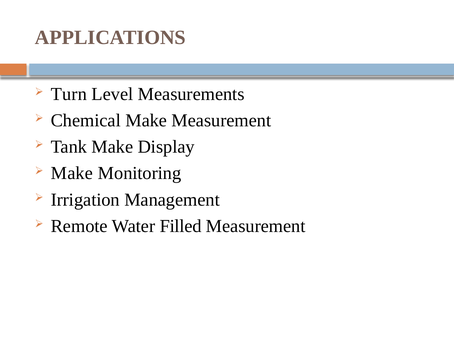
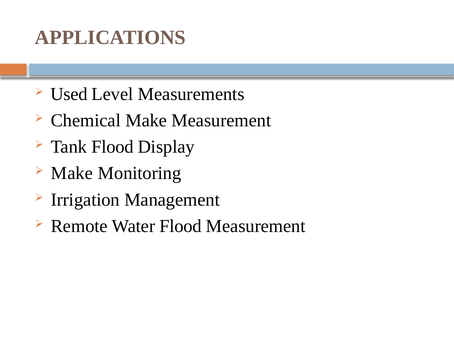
Turn: Turn -> Used (69, 94)
Tank Make: Make -> Flood (113, 147)
Water Filled: Filled -> Flood (181, 226)
